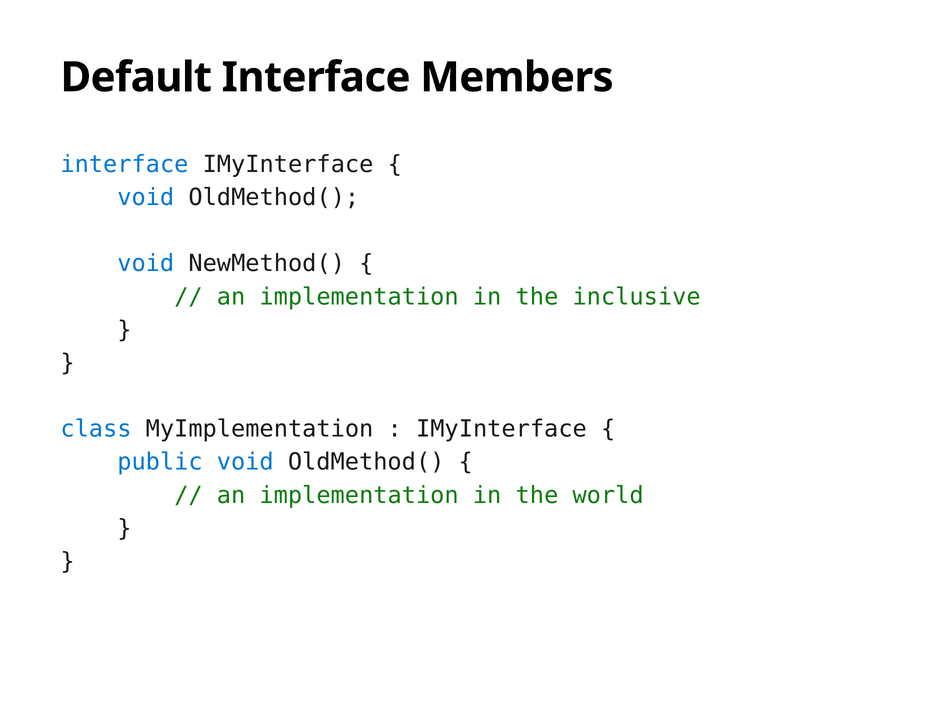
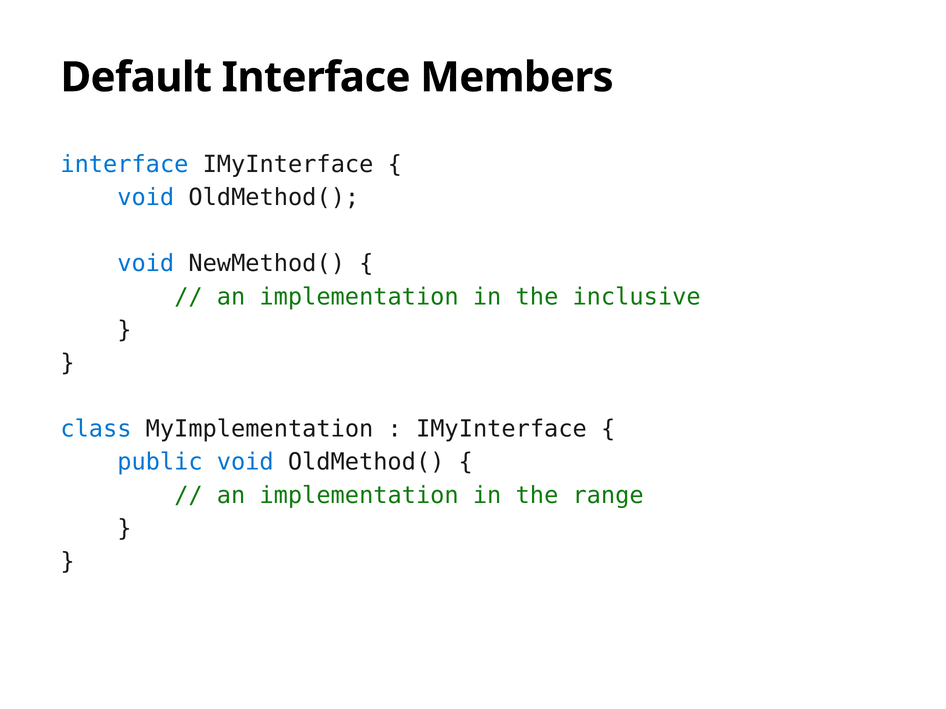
world: world -> range (608, 496)
